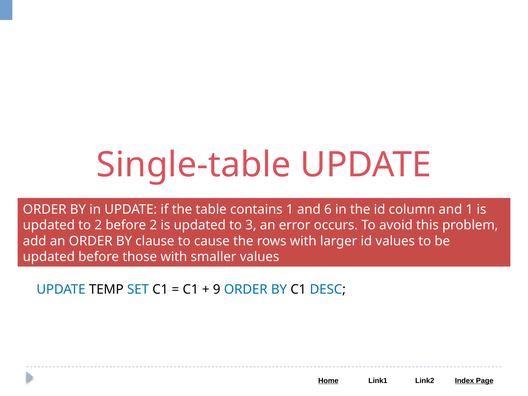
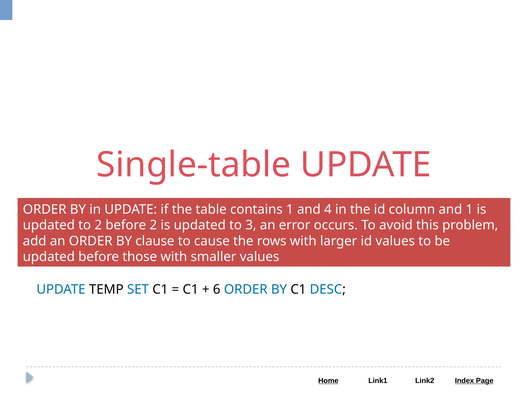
6: 6 -> 4 (328, 209)
9: 9 -> 6 (217, 289)
